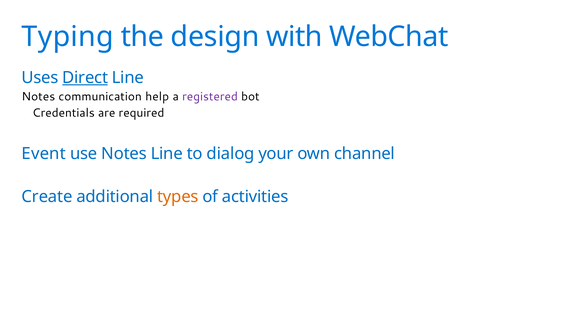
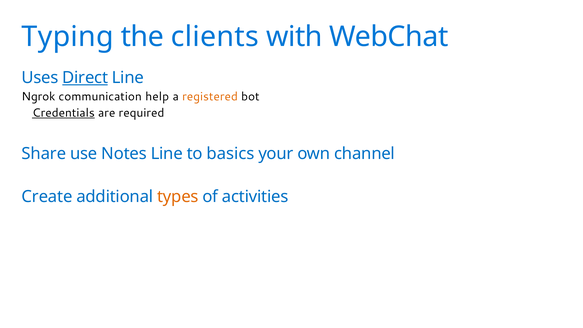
design: design -> clients (215, 37)
Notes: Notes -> Ngrok (38, 97)
registered colour: purple -> orange (210, 97)
Credentials underline: none -> present (63, 113)
Event: Event -> Share (44, 154)
dialog: dialog -> basics (231, 154)
